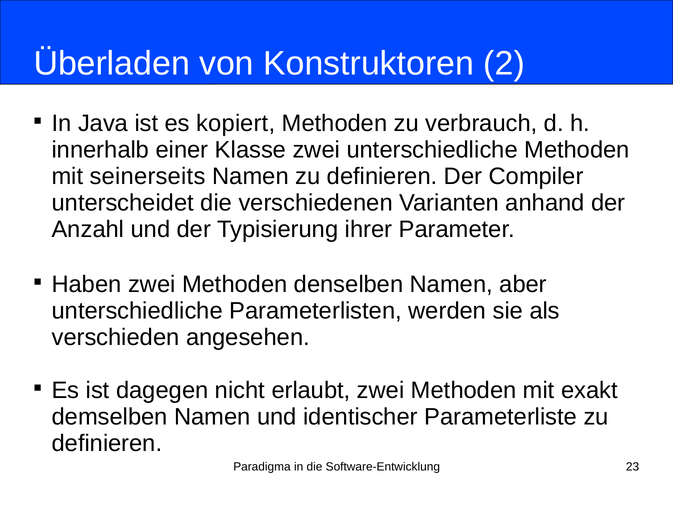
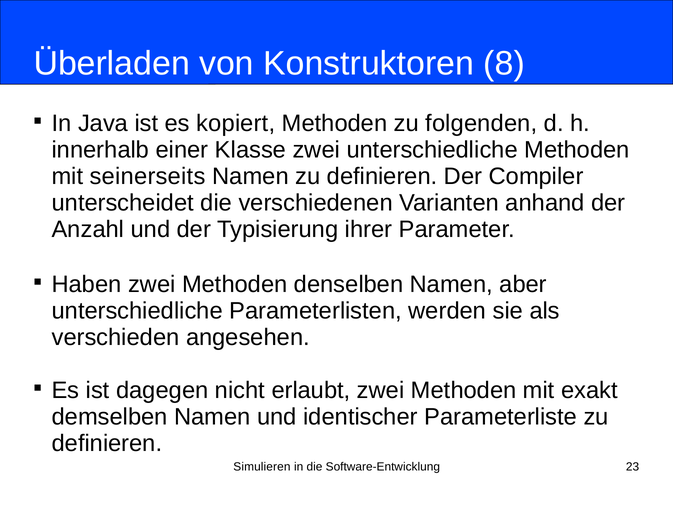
2: 2 -> 8 (504, 64)
verbrauch: verbrauch -> folgenden (481, 123)
Paradigma: Paradigma -> Simulieren (262, 466)
